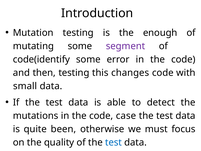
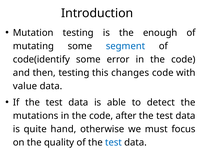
segment colour: purple -> blue (126, 46)
small: small -> value (25, 86)
case: case -> after (126, 116)
been: been -> hand (63, 129)
